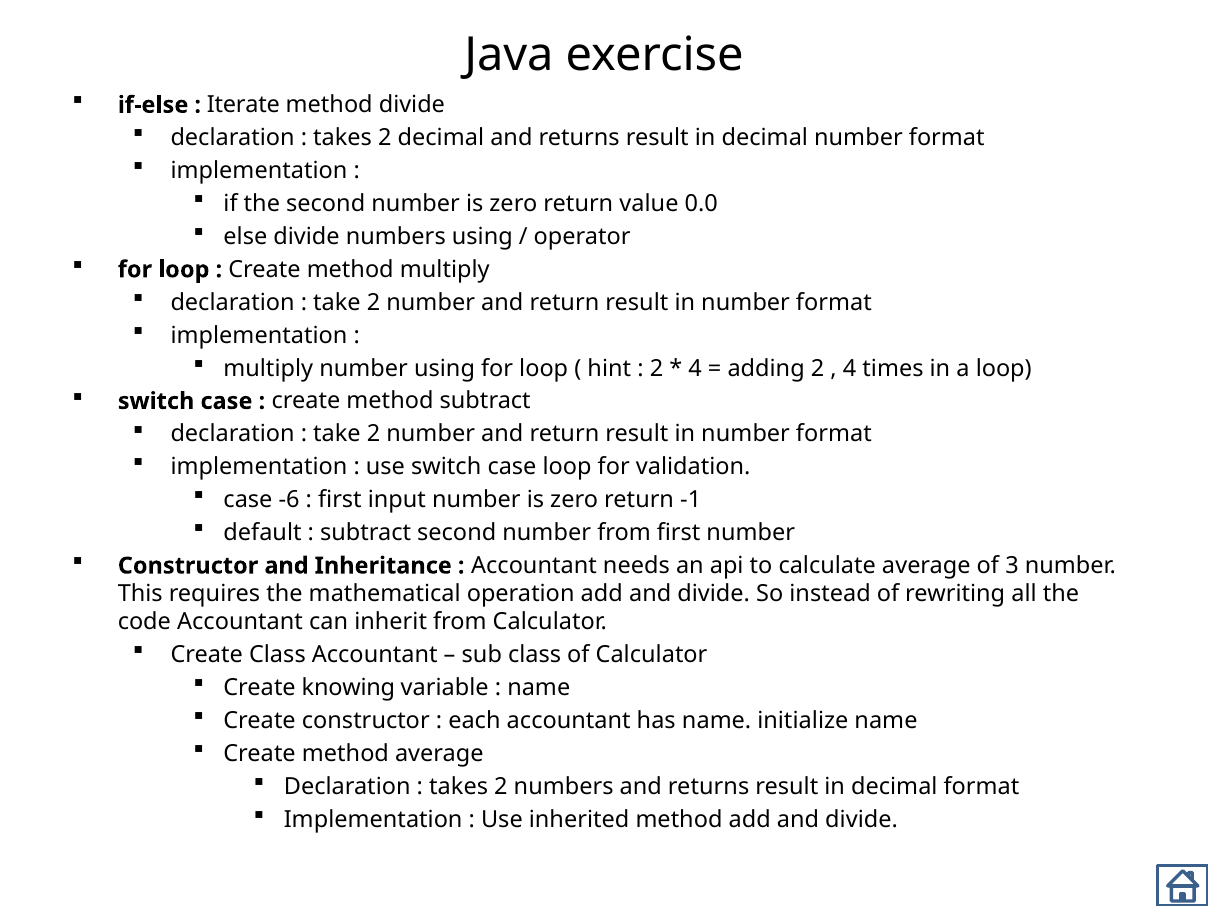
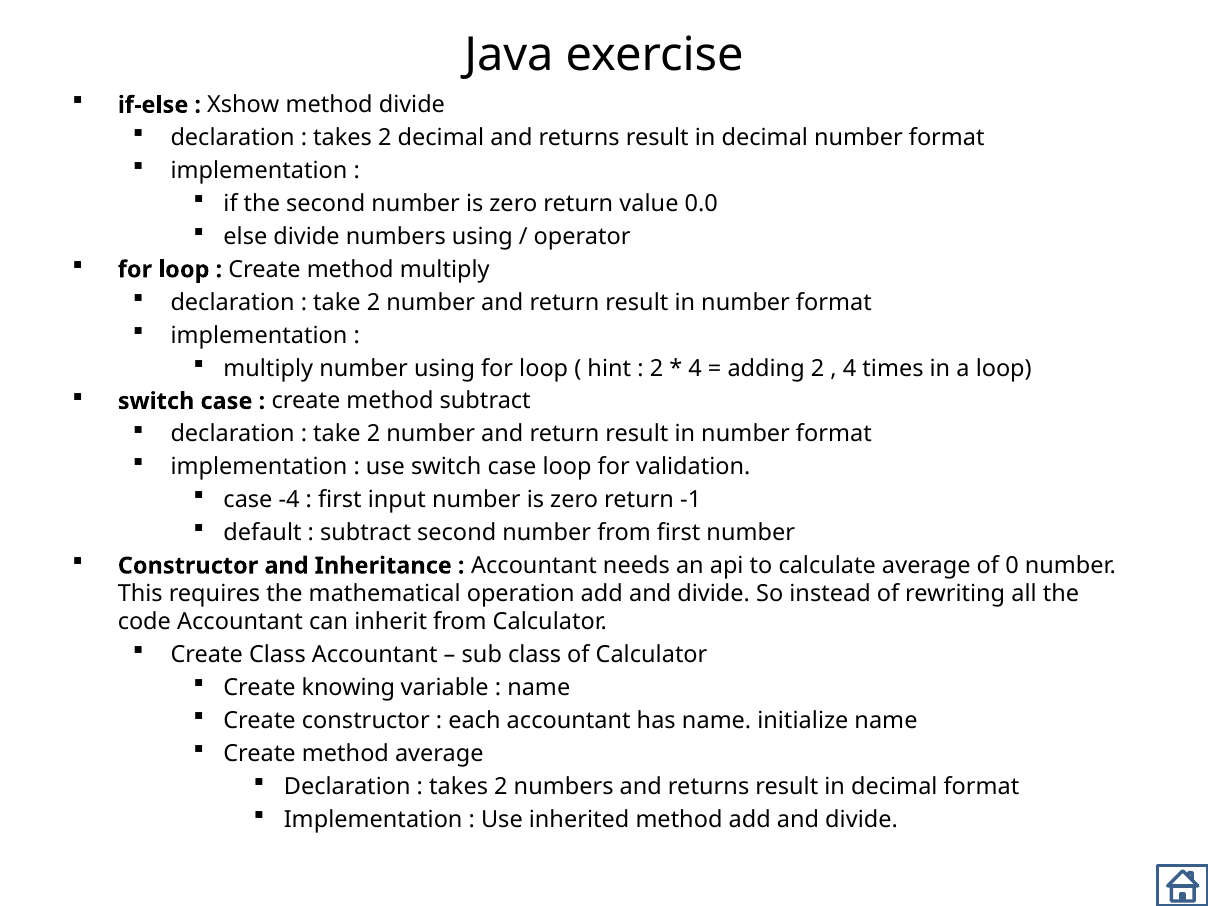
Iterate: Iterate -> Xshow (243, 105)
-6: -6 -> -4 (289, 500)
3: 3 -> 0 (1012, 566)
